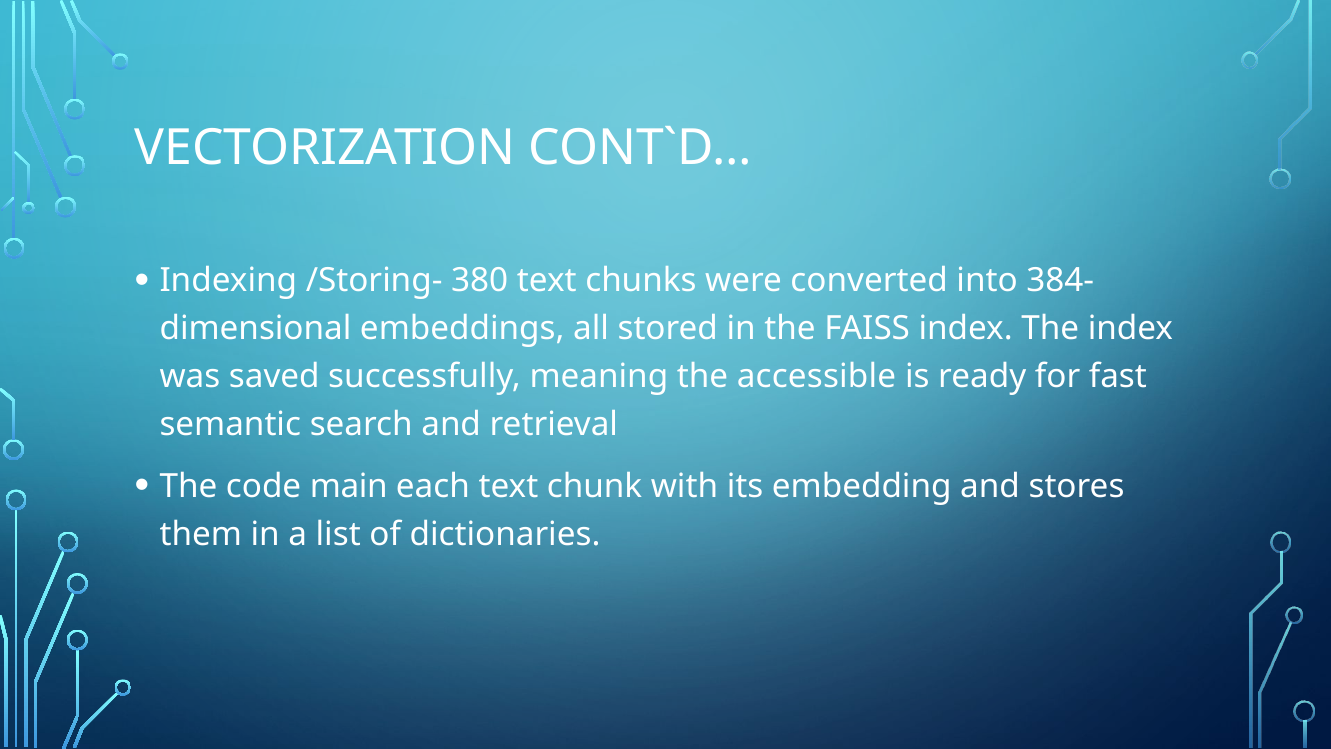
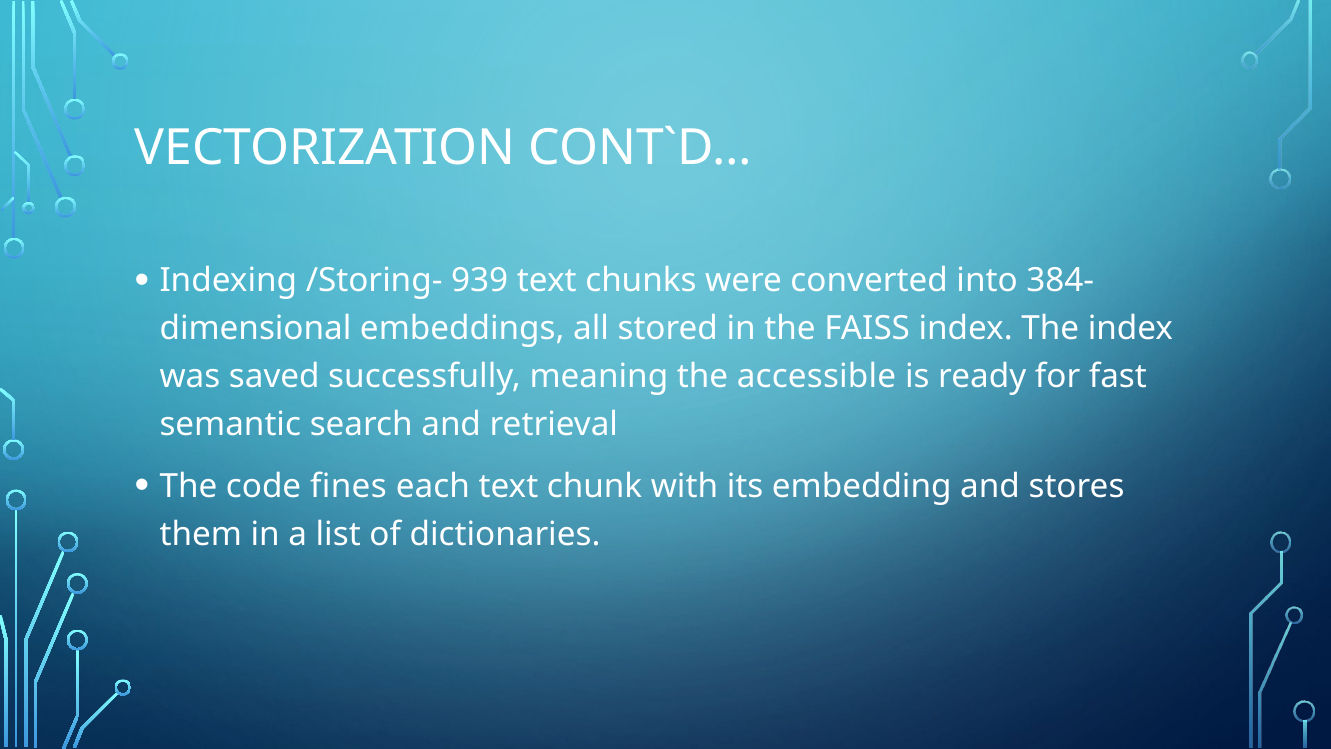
380: 380 -> 939 (480, 281)
main: main -> fines (348, 486)
